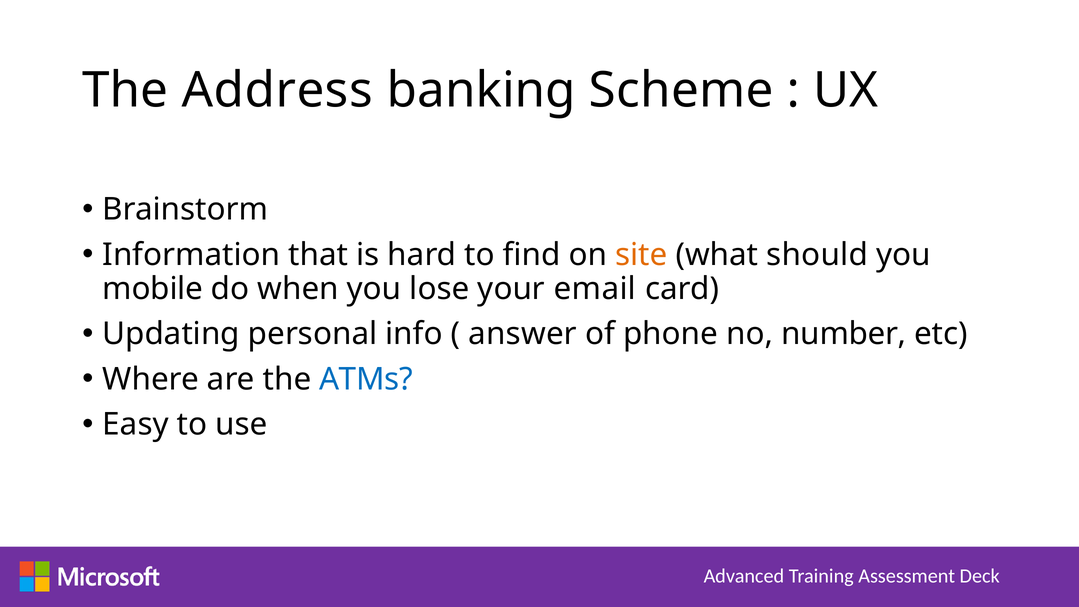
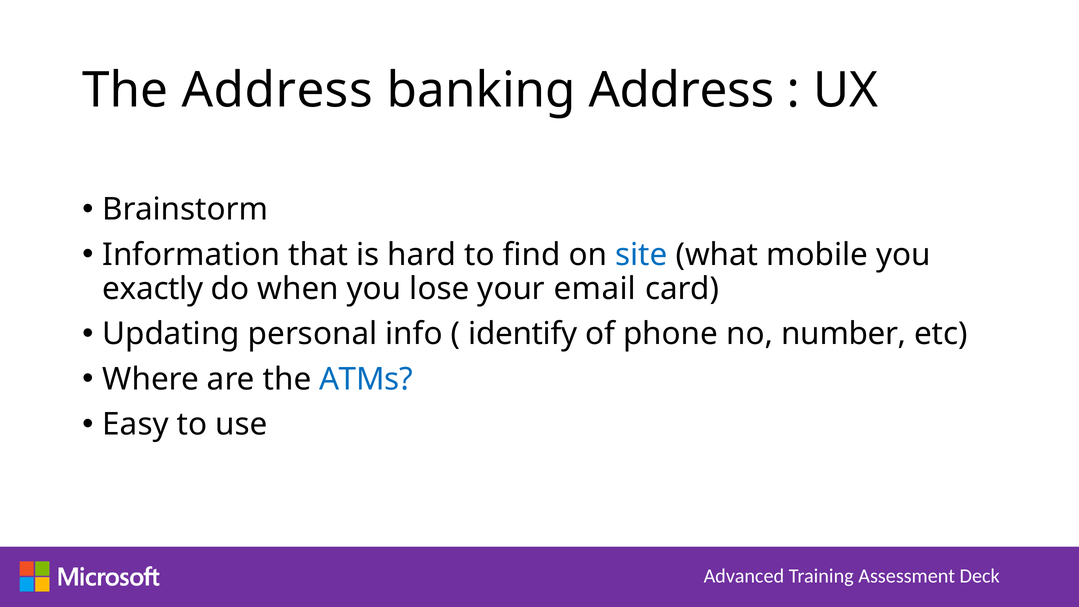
banking Scheme: Scheme -> Address (681, 91)
site colour: orange -> blue (641, 255)
should: should -> mobile (817, 255)
mobile: mobile -> exactly (153, 289)
answer: answer -> identify (523, 334)
